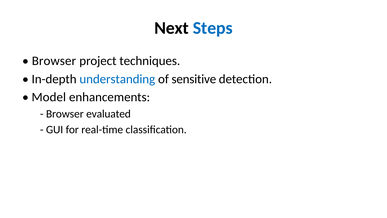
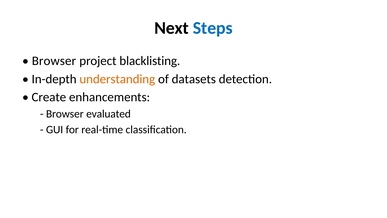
techniques: techniques -> blacklisting (150, 61)
understanding colour: blue -> orange (117, 79)
sensitive: sensitive -> datasets (194, 79)
Model: Model -> Create (49, 97)
